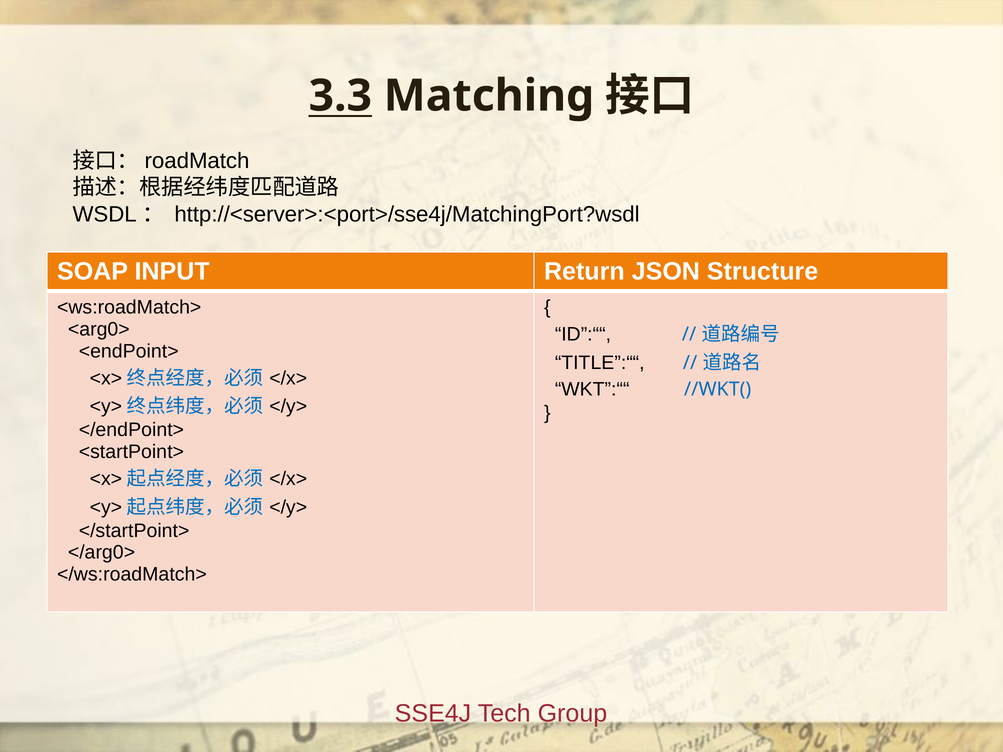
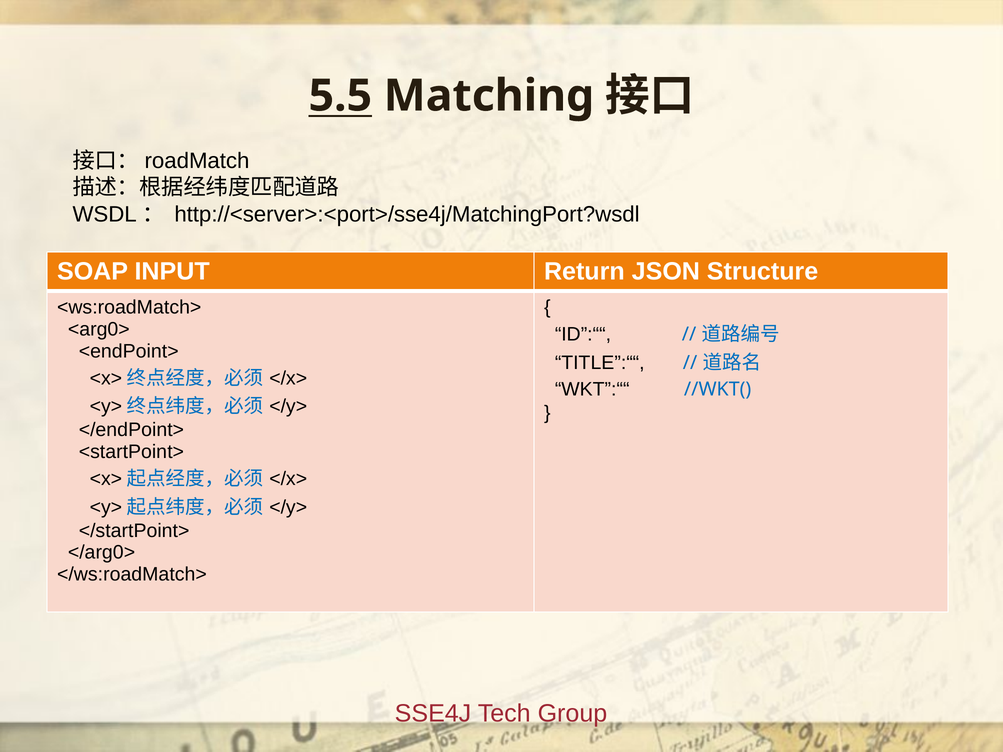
3.3: 3.3 -> 5.5 (340, 96)
